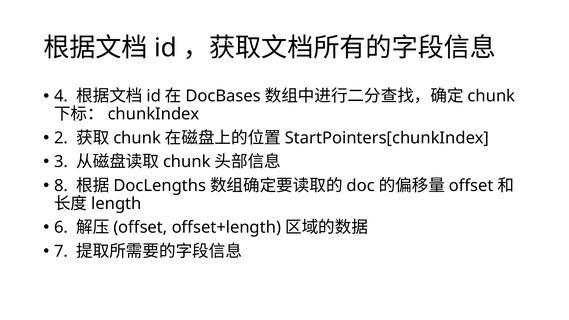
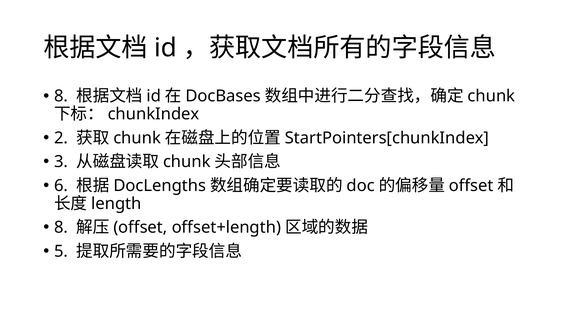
4: 4 -> 8 (61, 96)
8: 8 -> 6 (61, 186)
6: 6 -> 8 (61, 227)
7: 7 -> 5 (61, 251)
